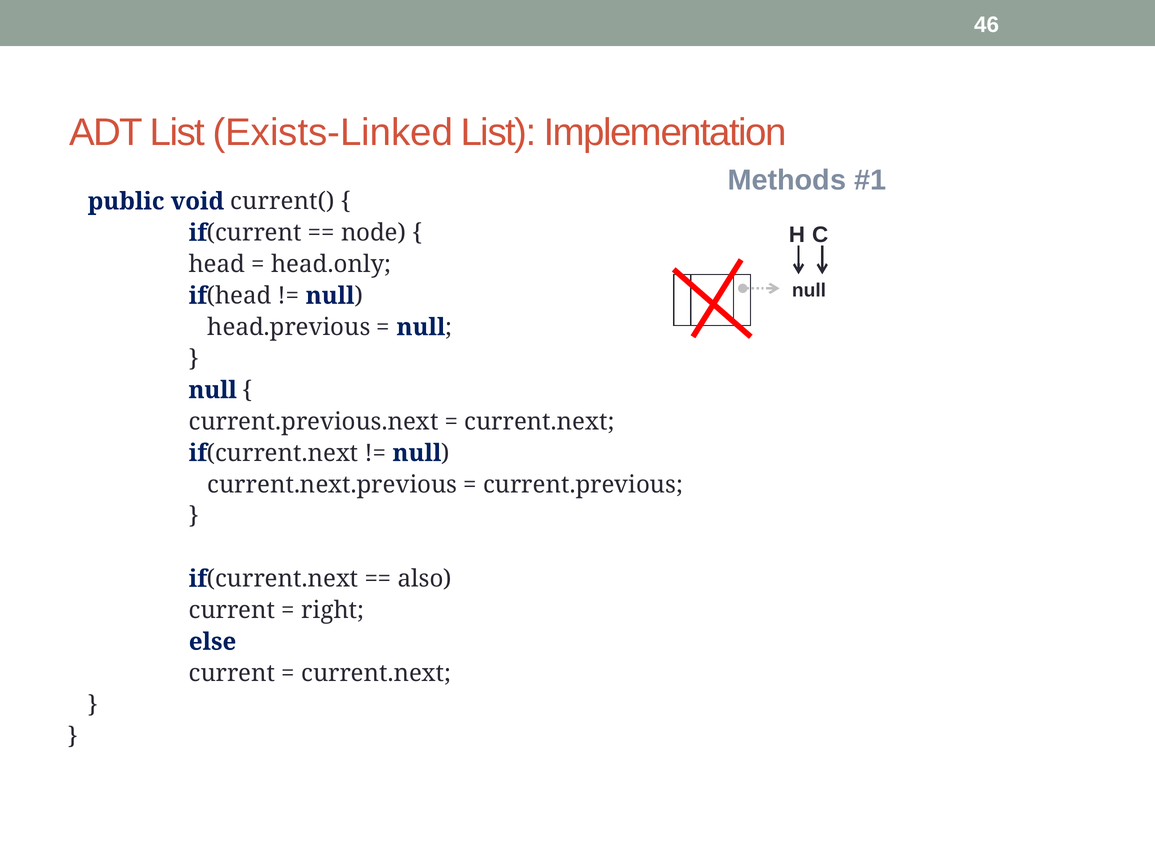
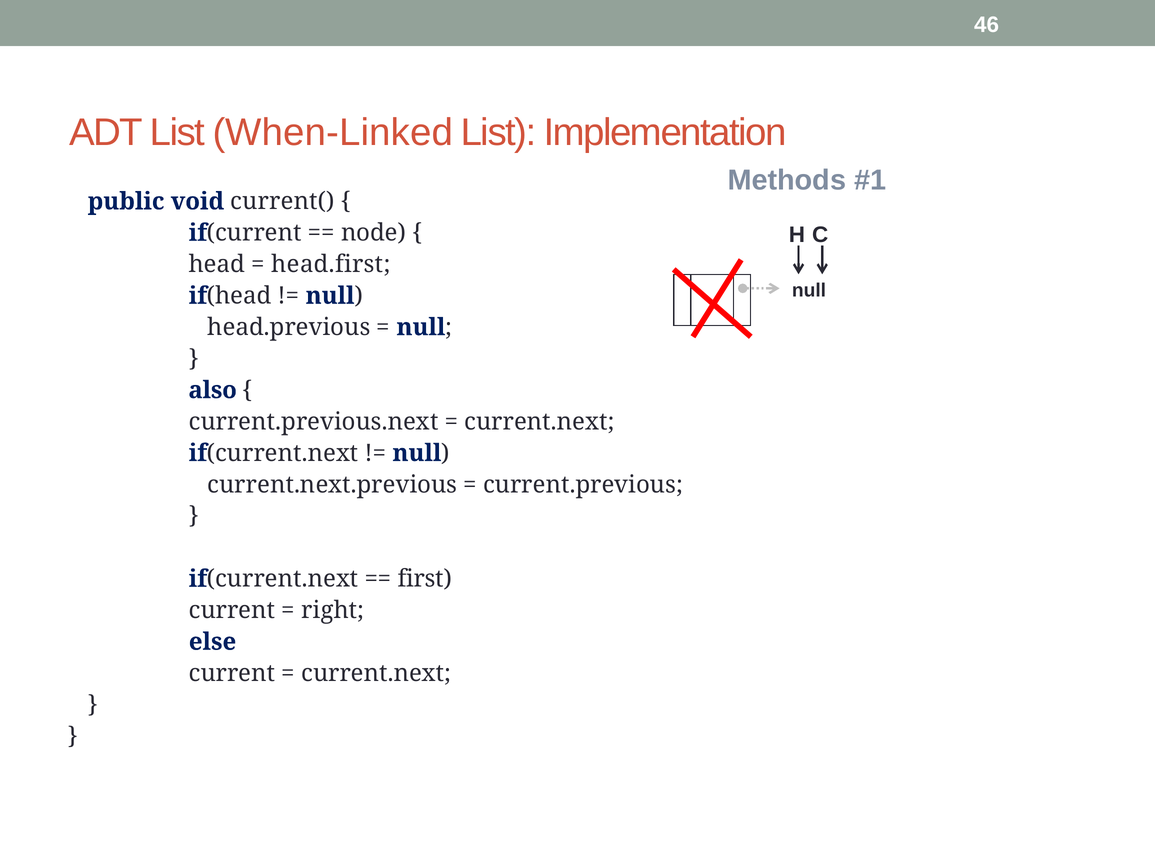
Exists-Linked: Exists-Linked -> When-Linked (333, 133)
head.only: head.only -> head.first (331, 264)
null: null -> also (213, 390)
also: also -> first (425, 579)
